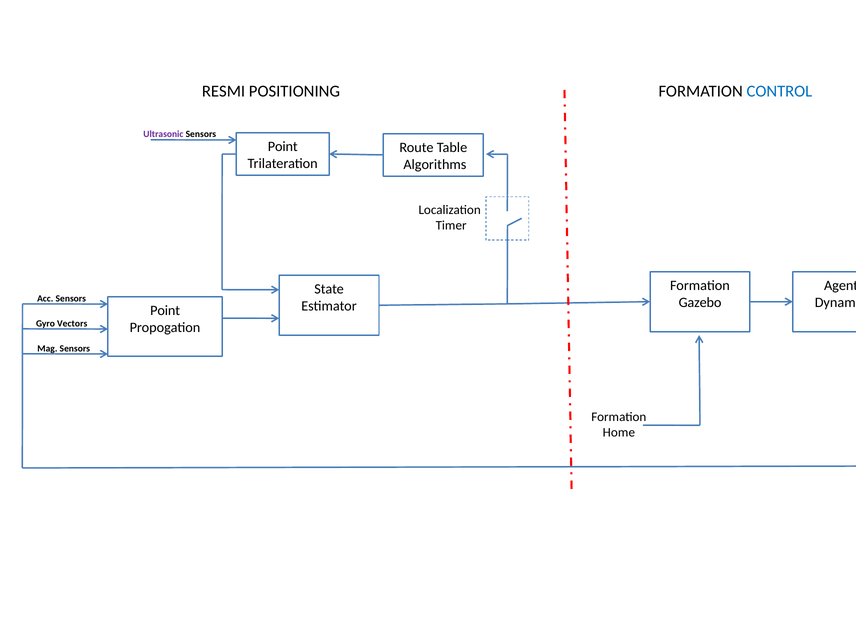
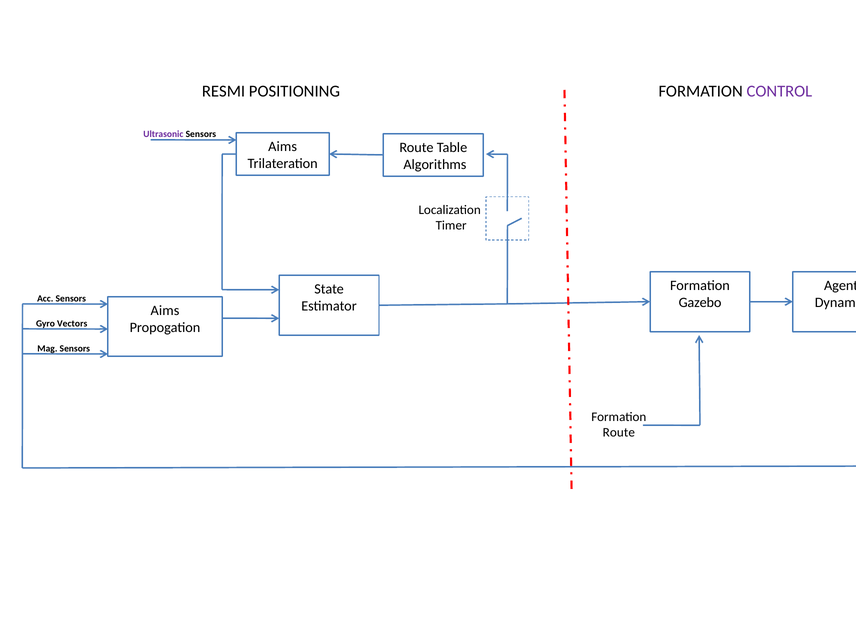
CONTROL colour: blue -> purple (779, 91)
Point: Point -> Aims (283, 146)
Point: Point -> Aims (165, 310)
Home: Home -> Route (619, 432)
